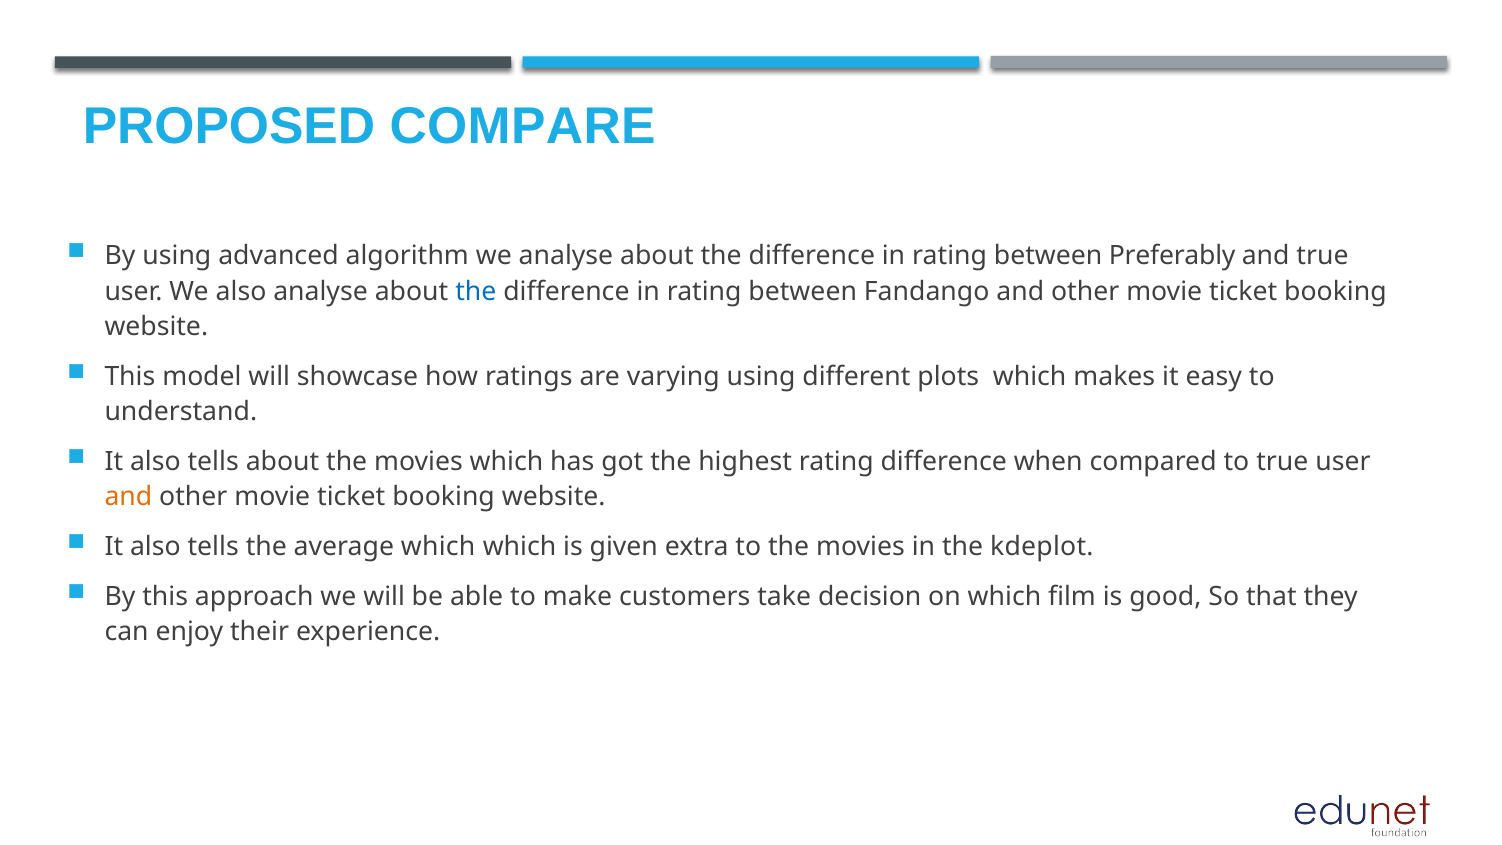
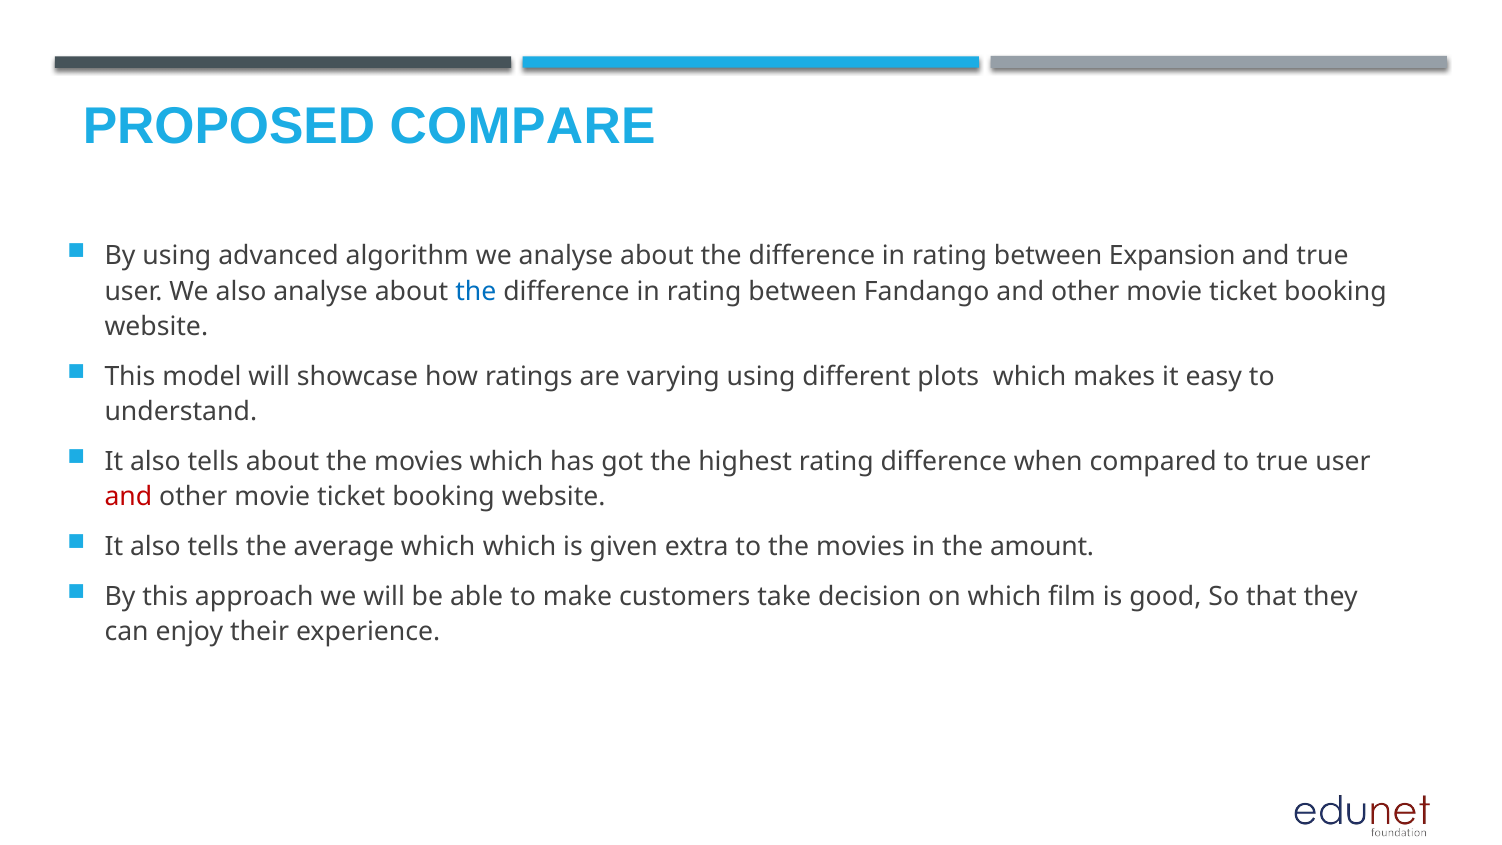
Preferably: Preferably -> Expansion (1172, 256)
and colour: orange -> red (128, 497)
kdeplot: kdeplot -> amount (1042, 546)
